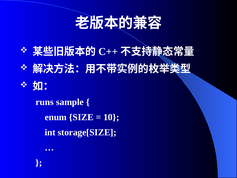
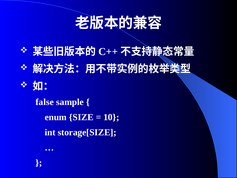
runs: runs -> false (45, 102)
